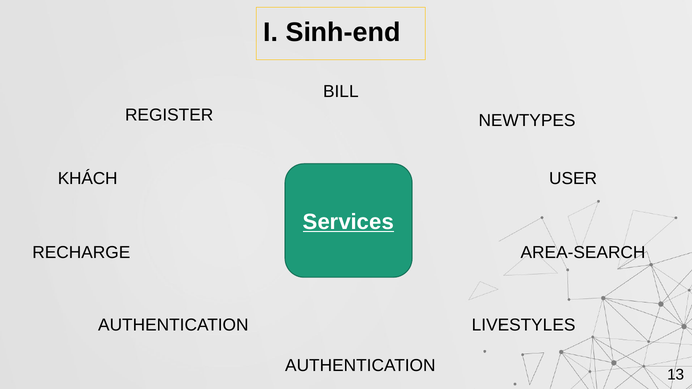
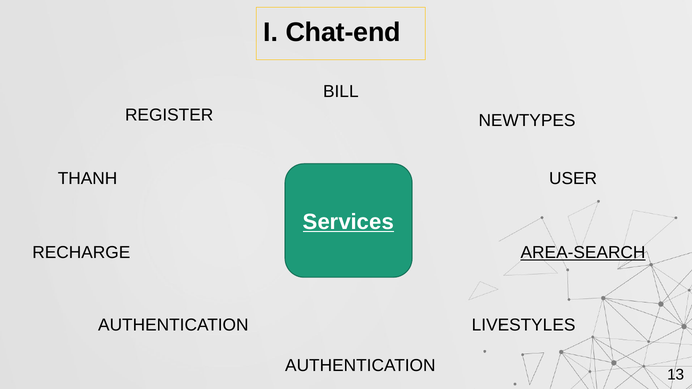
Sinh-end: Sinh-end -> Chat-end (343, 32)
KHÁCH: KHÁCH -> THANH (88, 179)
AREA-SEARCH underline: none -> present (583, 253)
